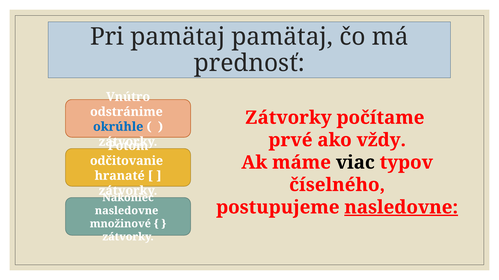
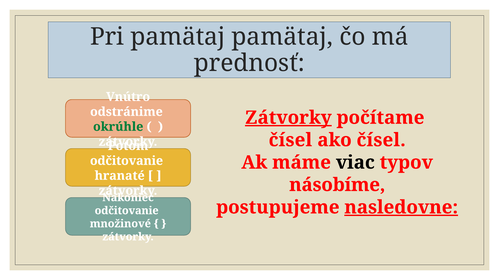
Zátvorky underline: none -> present (288, 118)
okrúhle colour: blue -> green (118, 127)
prvé: prvé -> čísel (290, 140)
ako vždy: vždy -> čísel (381, 140)
číselného: číselného -> násobíme (337, 185)
nasledovne: nasledovne -> odčitovanie (127, 211)
